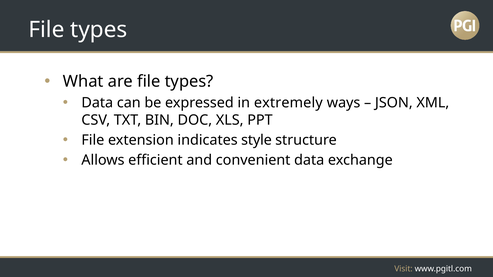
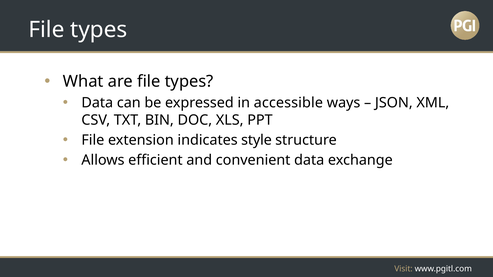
extremely: extremely -> accessible (288, 103)
